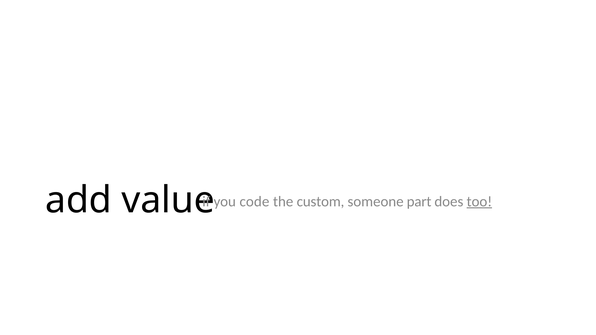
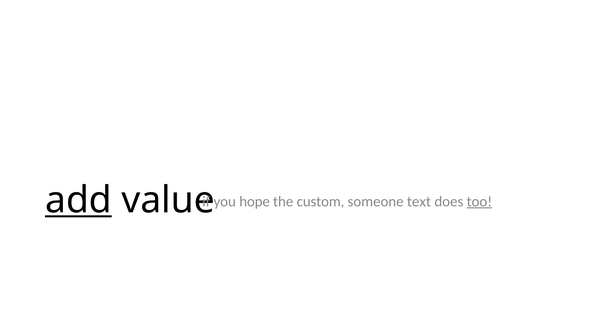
add underline: none -> present (78, 200)
code: code -> hope (255, 202)
part: part -> text (419, 202)
